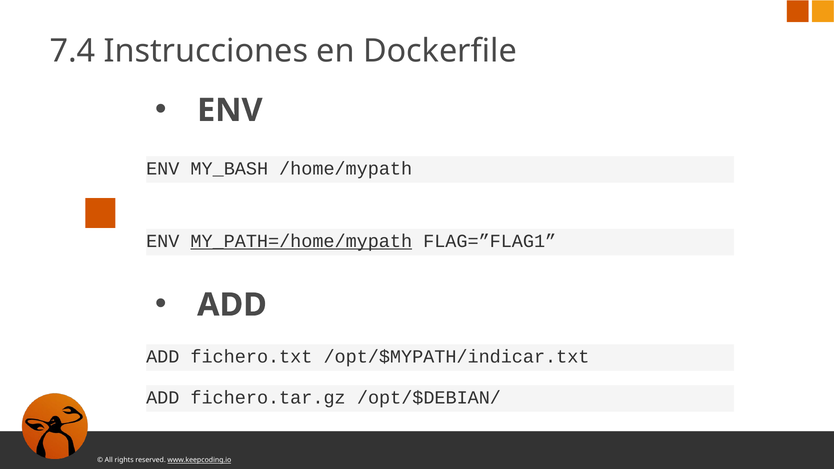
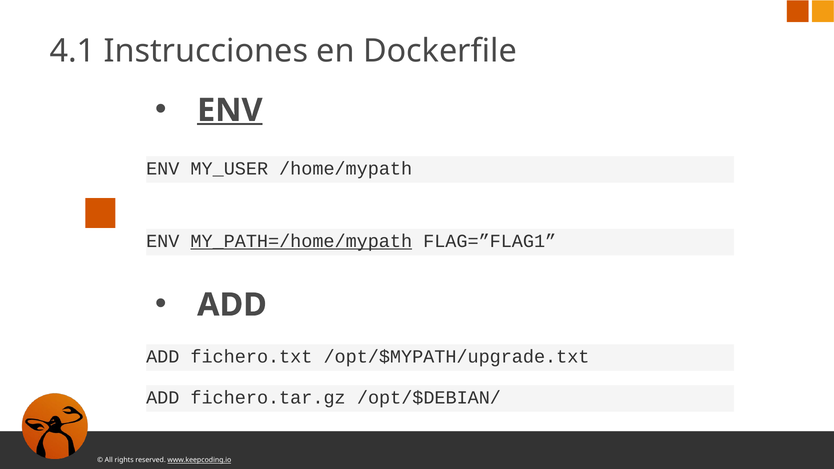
7.4: 7.4 -> 4.1 (72, 51)
ENV underline: none -> present (230, 110)
MY_BASH: MY_BASH -> MY_USER (229, 169)
/opt/$MYPATH/indicar.txt: /opt/$MYPATH/indicar.txt -> /opt/$MYPATH/upgrade.txt (456, 357)
